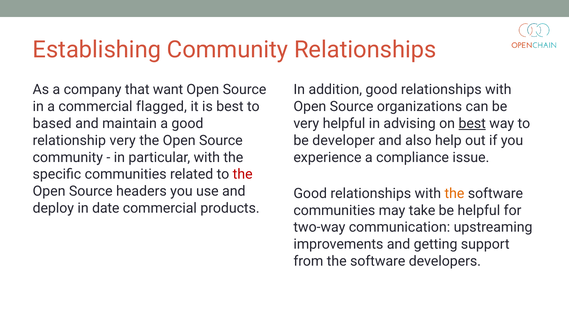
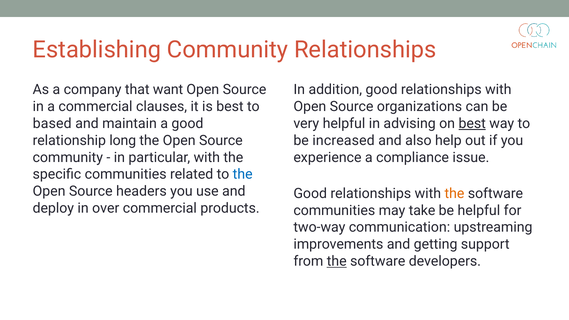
flagged: flagged -> clauses (162, 107)
relationship very: very -> long (123, 140)
developer: developer -> increased (344, 140)
the colour: red -> blue (243, 174)
date: date -> over (106, 208)
the underline: none -> present (337, 261)
